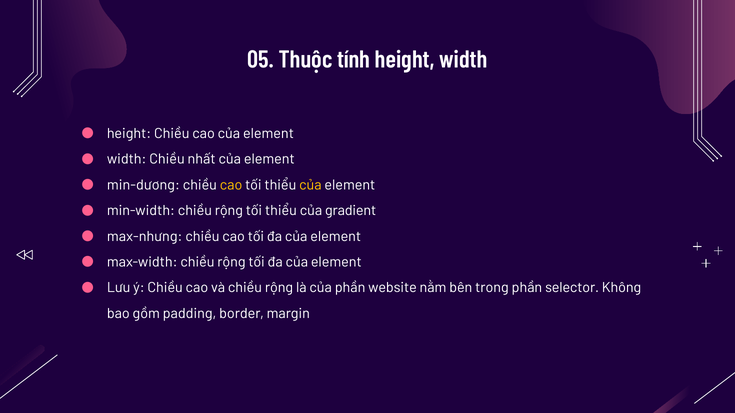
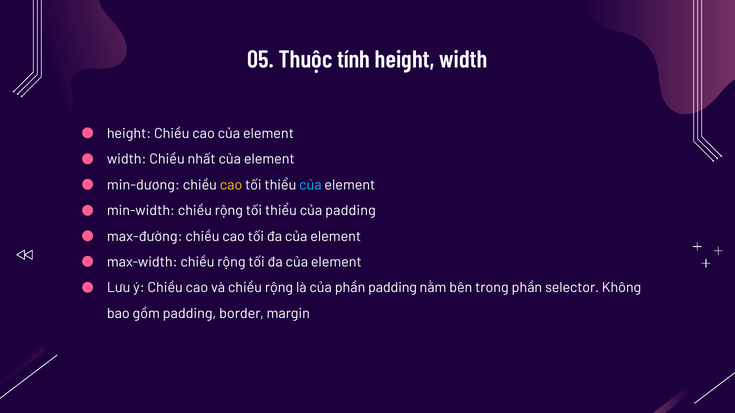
của colour: yellow -> light blue (310, 185)
của gradient: gradient -> padding (350, 211)
max-nhưng: max-nhưng -> max-đường (145, 237)
phần website: website -> padding (393, 288)
